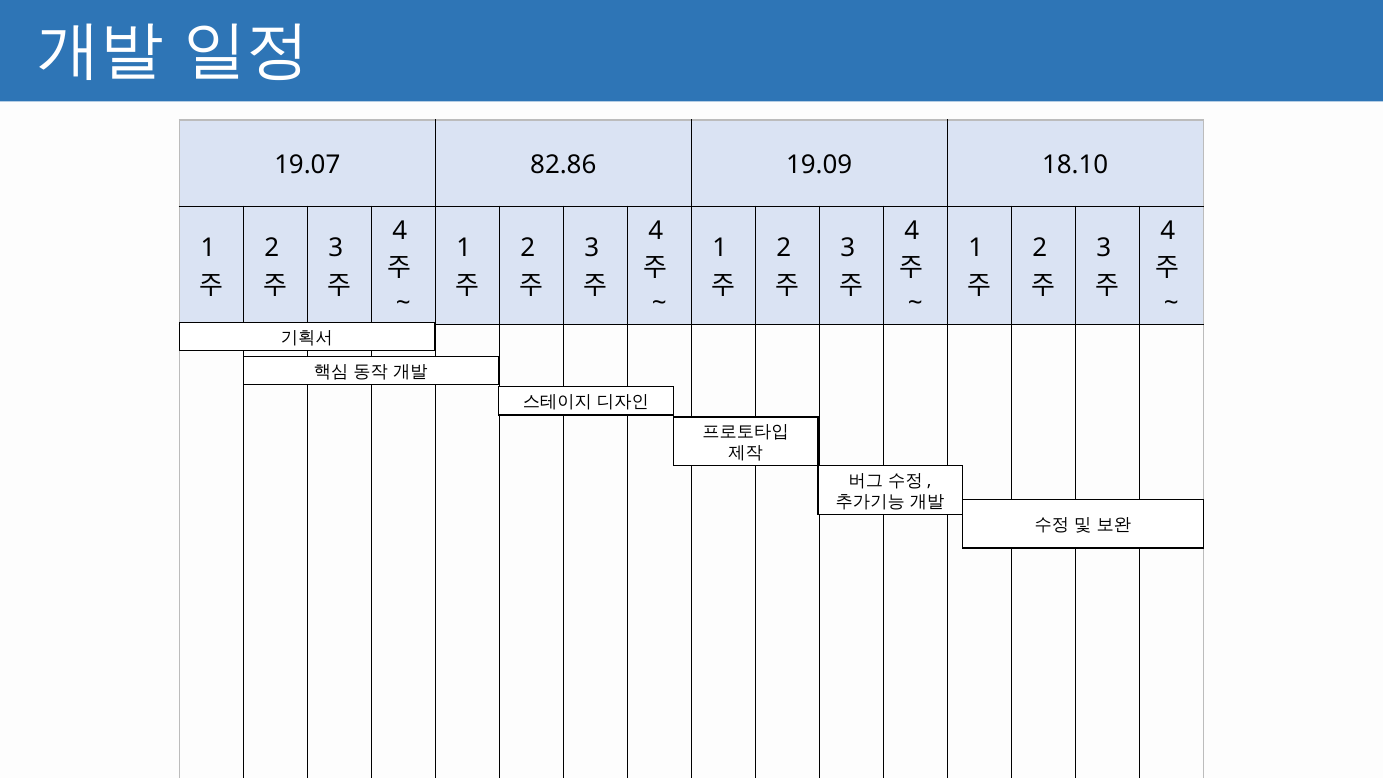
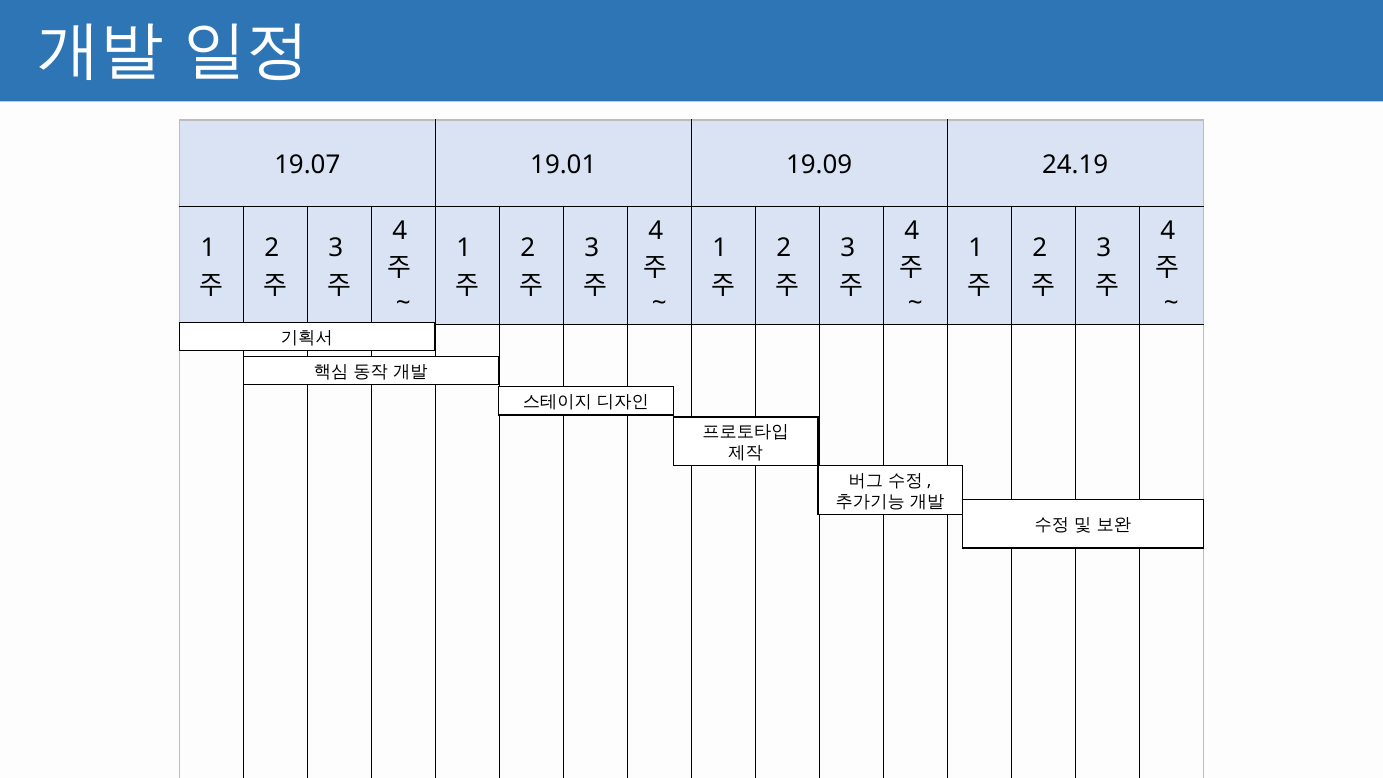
82.86: 82.86 -> 19.01 (563, 165)
18.10: 18.10 -> 24.19 (1075, 165)
